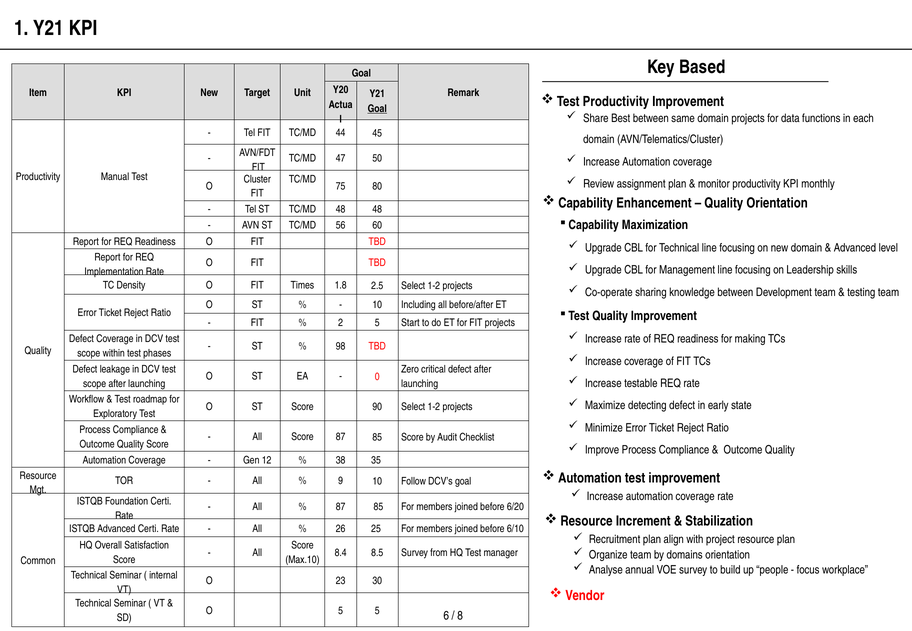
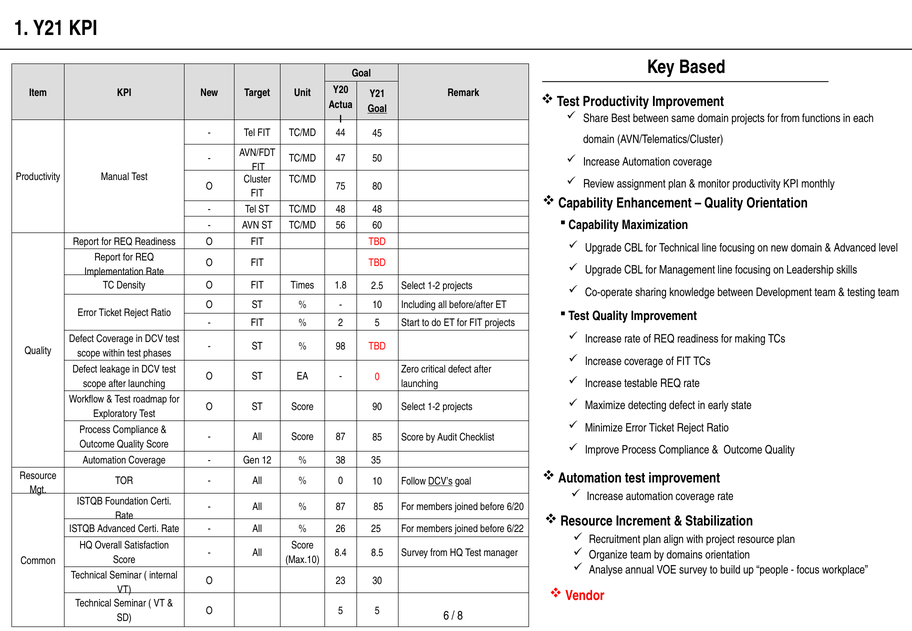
for data: data -> from (790, 119)
9: 9 -> 0 (341, 481)
DCV’s underline: none -> present (440, 482)
6/10: 6/10 -> 6/22 (515, 529)
